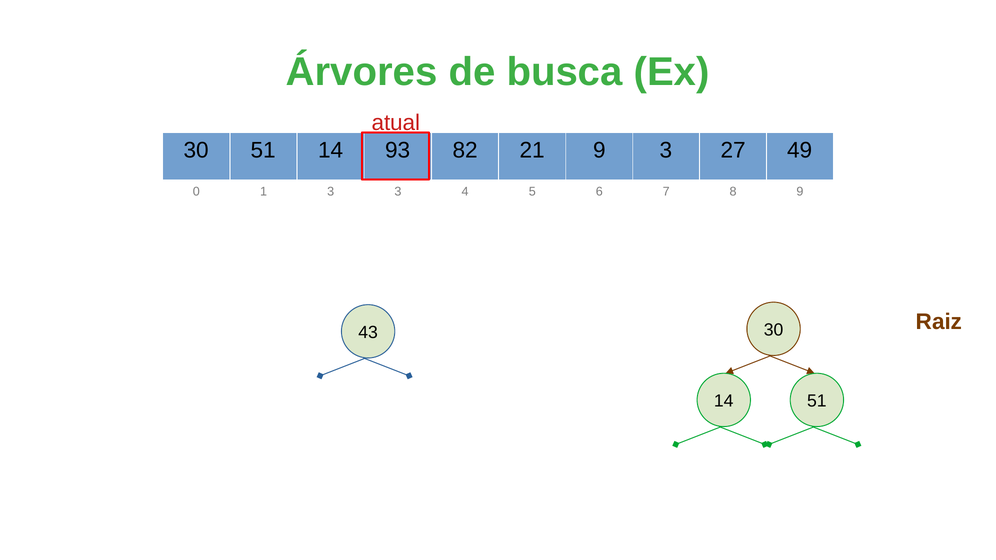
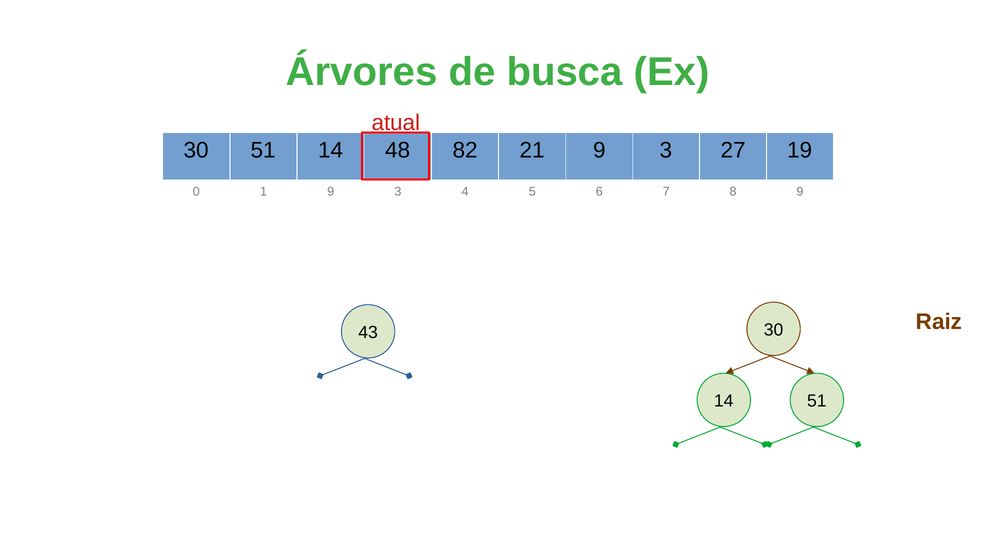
93: 93 -> 48 (398, 150)
49: 49 -> 19 (800, 150)
1 3: 3 -> 9 (331, 192)
